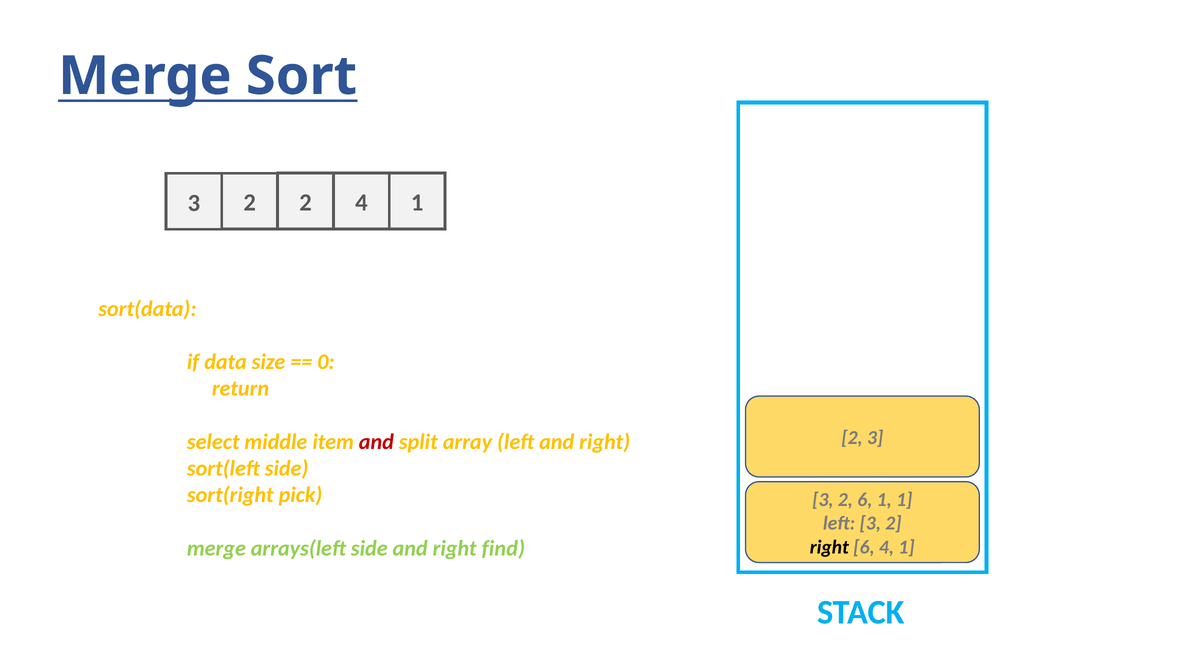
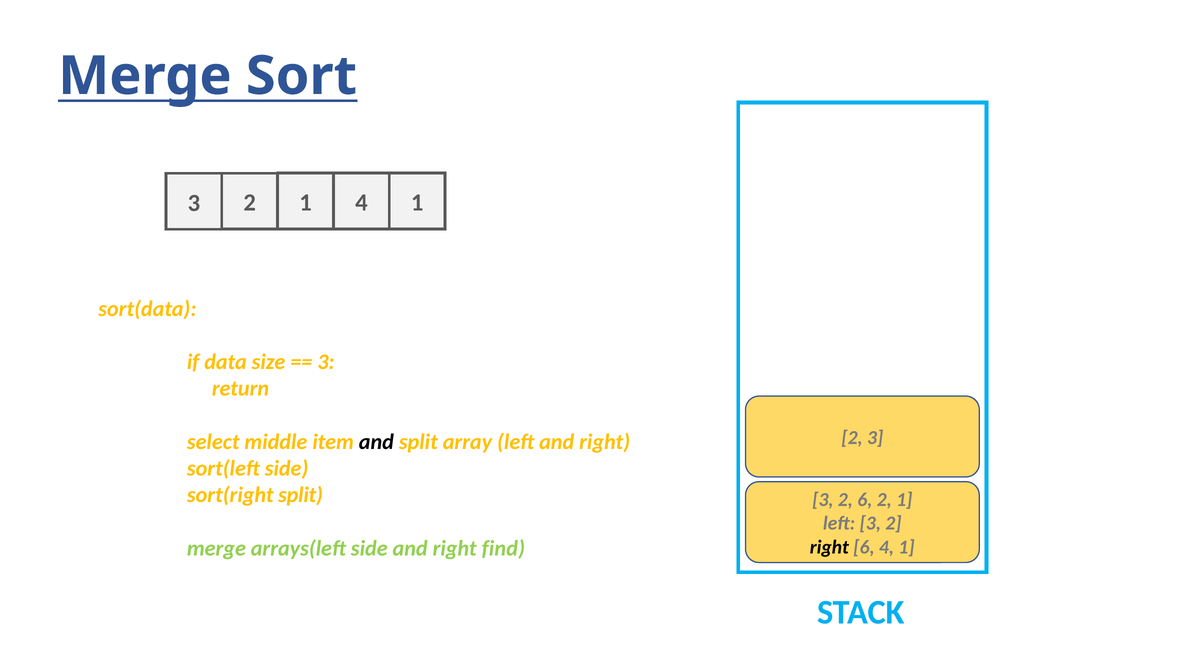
3 2 2: 2 -> 1 (306, 202)
0: 0 -> 3 (326, 362)
and colour: red -> black (376, 441)
sort(right pick: pick -> split (301, 495)
6 1: 1 -> 2 (884, 499)
